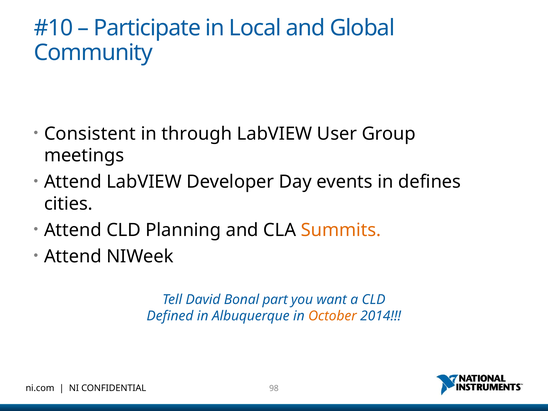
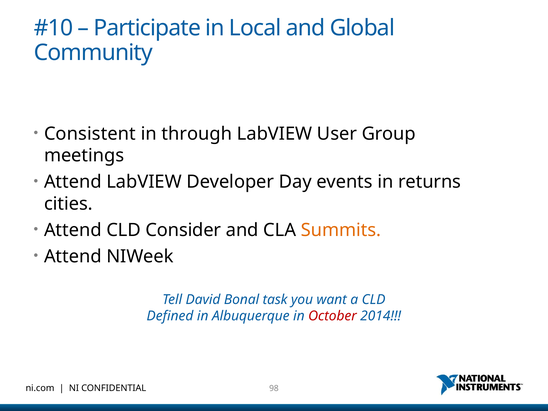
defines: defines -> returns (430, 182)
Planning: Planning -> Consider (183, 230)
part: part -> task (275, 300)
October colour: orange -> red (332, 316)
